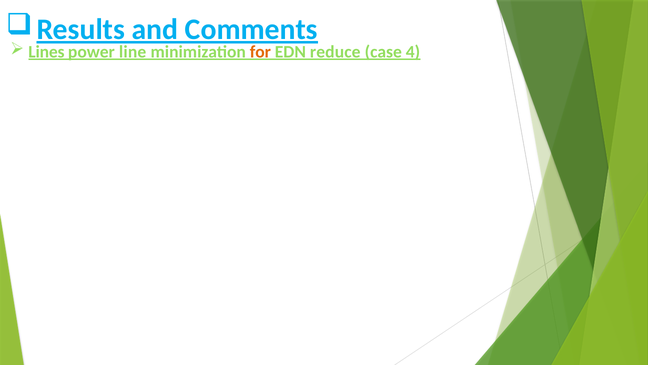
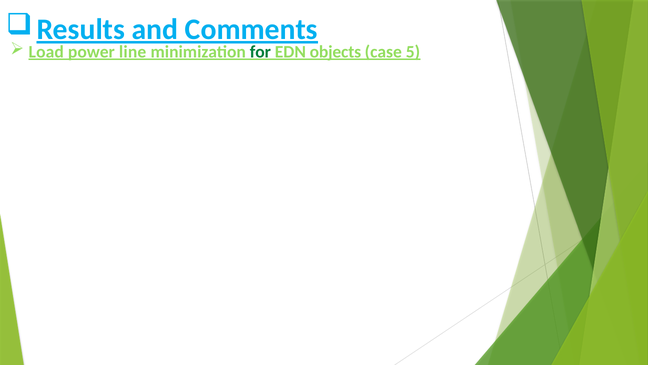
Lines: Lines -> Load (46, 52)
for colour: orange -> green (260, 52)
reduce: reduce -> objects (335, 52)
4: 4 -> 5 (413, 52)
